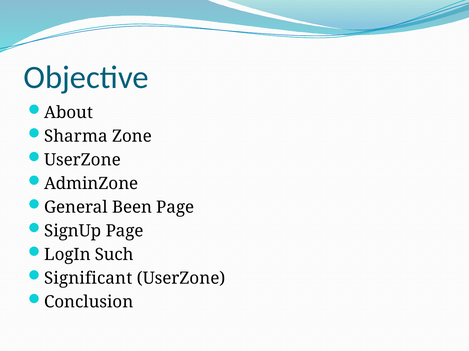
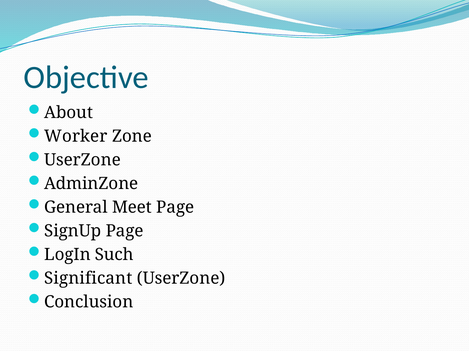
Sharma: Sharma -> Worker (76, 137)
Been: Been -> Meet (132, 208)
